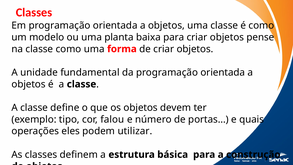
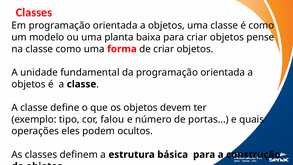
utilizar: utilizar -> ocultos (135, 131)
